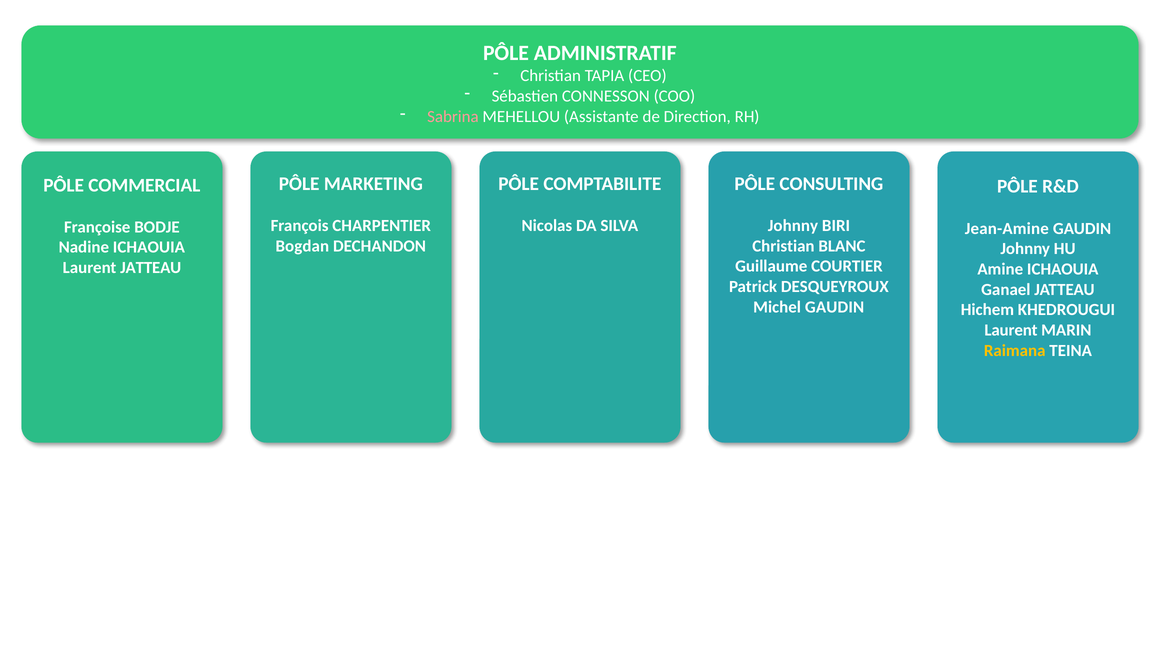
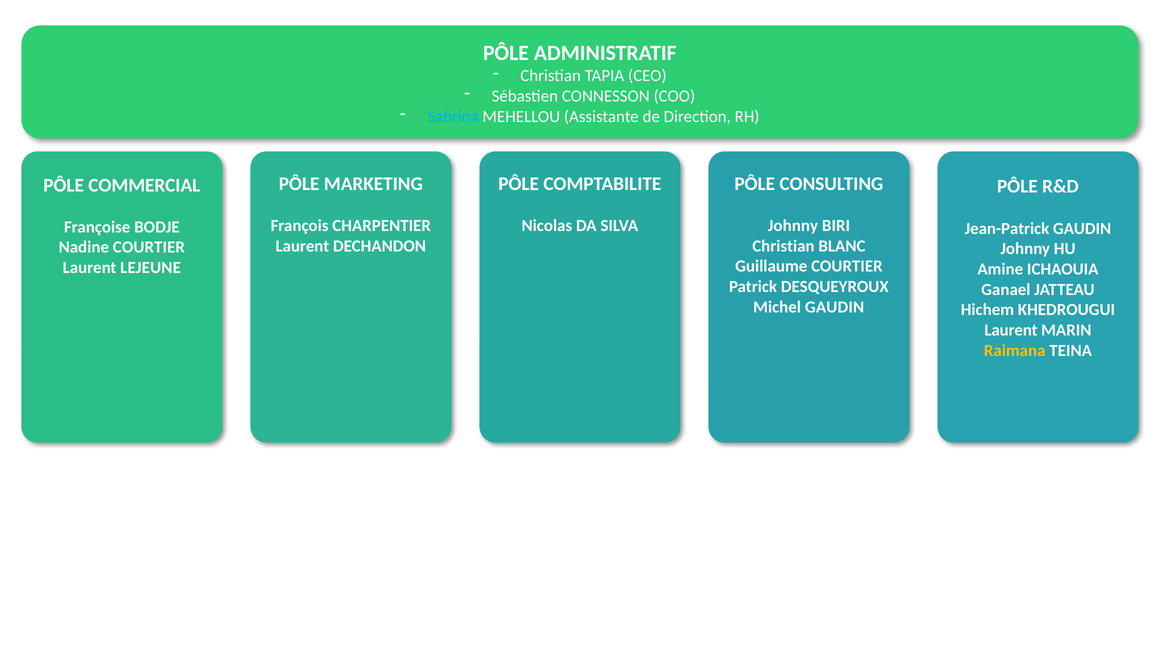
Sabrina colour: pink -> light blue (453, 116)
Jean-Amine: Jean-Amine -> Jean-Patrick (1007, 228)
Bogdan: Bogdan -> Laurent (302, 246)
Nadine ICHAOUIA: ICHAOUIA -> COURTIER (149, 247)
Laurent JATTEAU: JATTEAU -> LEJEUNE (151, 268)
